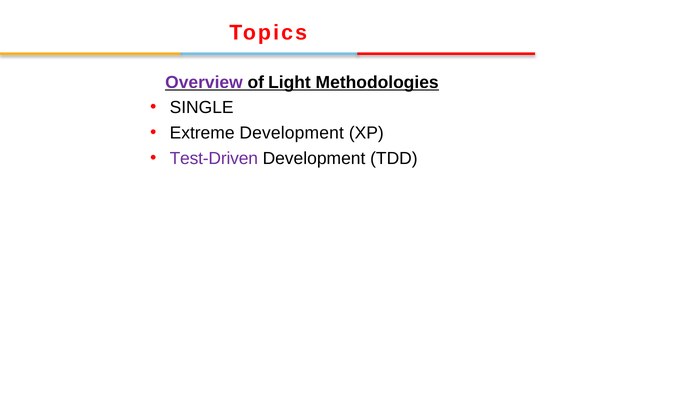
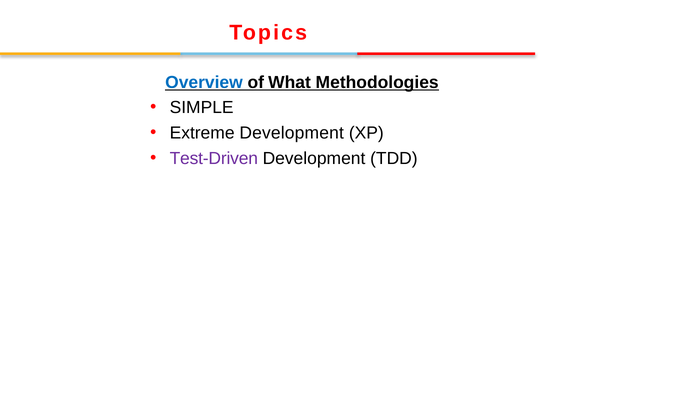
Overview colour: purple -> blue (204, 82)
Light: Light -> What (290, 82)
SINGLE: SINGLE -> SIMPLE (202, 107)
